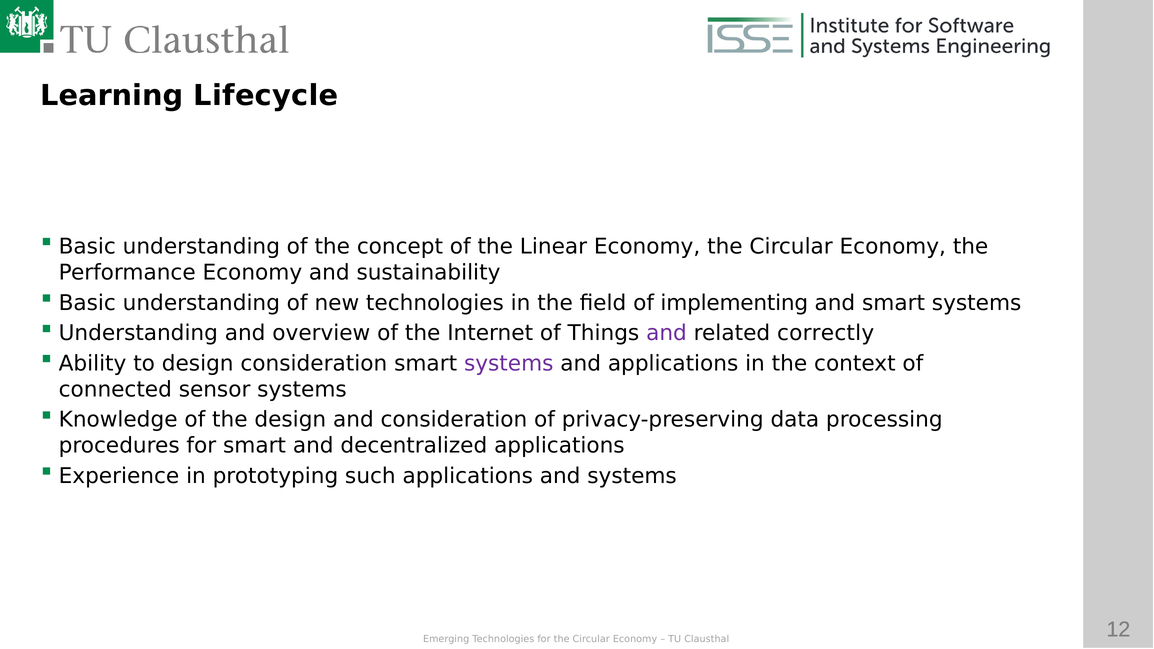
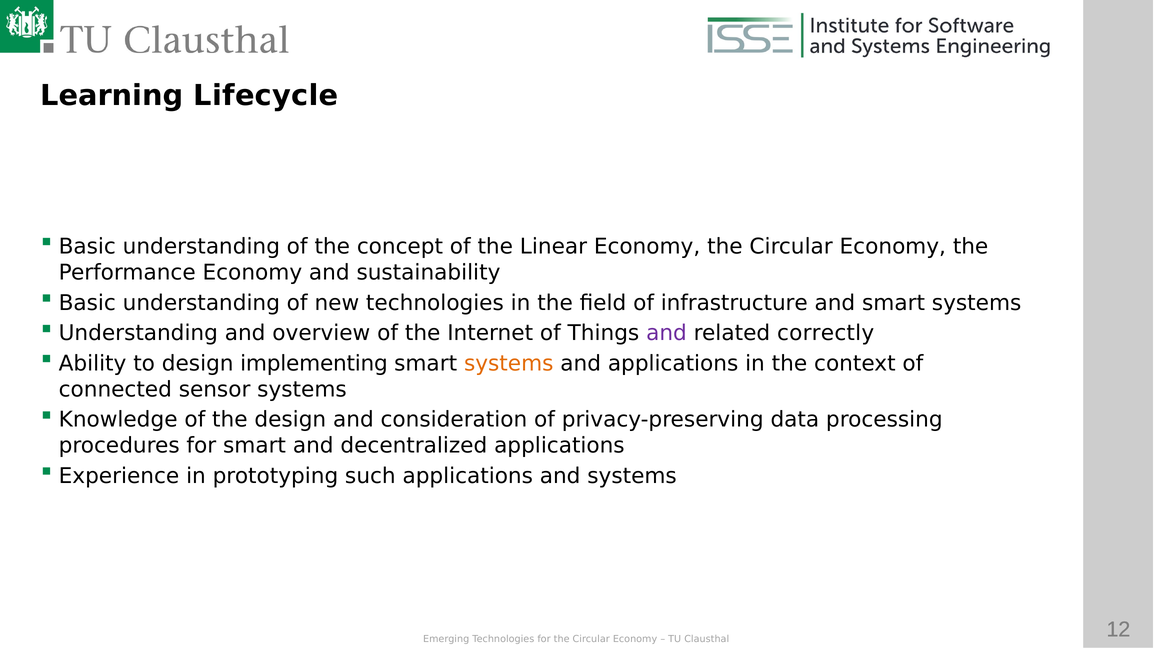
implementing: implementing -> infrastructure (734, 303)
design consideration: consideration -> implementing (314, 364)
systems colour: purple -> orange (509, 364)
